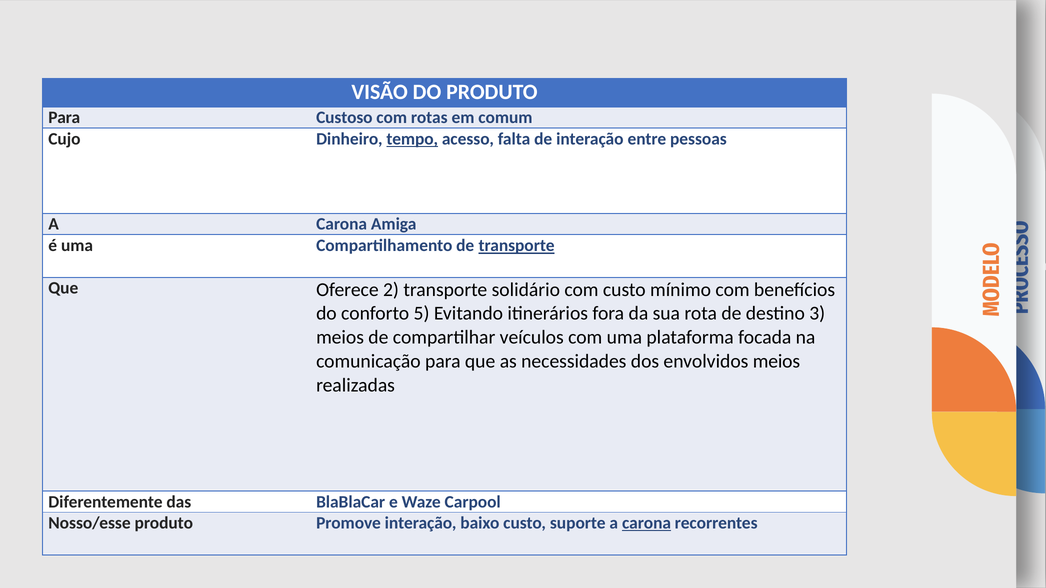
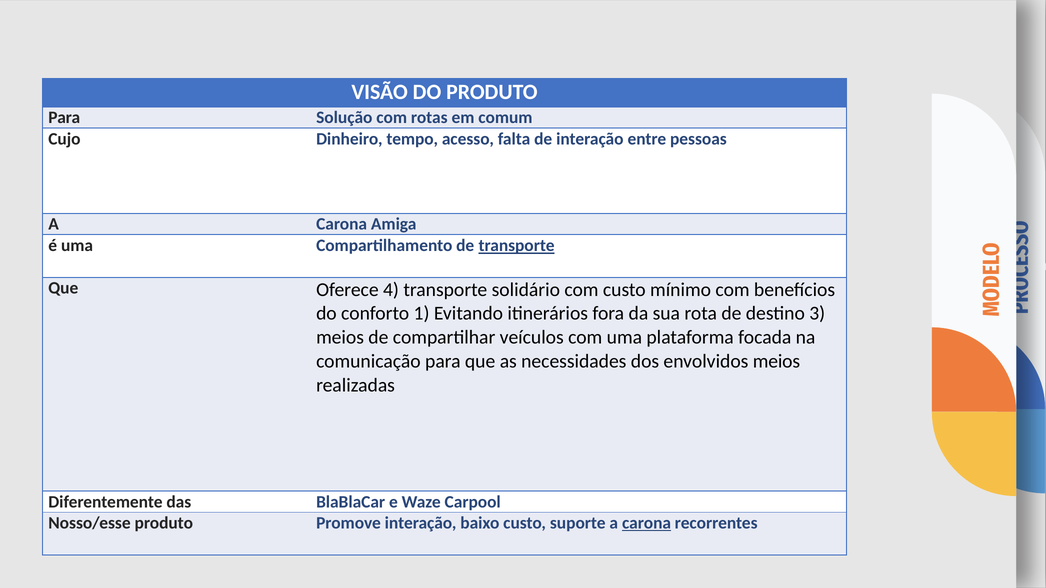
Custoso: Custoso -> Solução (344, 118)
tempo underline: present -> none (412, 139)
2: 2 -> 4 (391, 290)
5: 5 -> 1 (422, 314)
